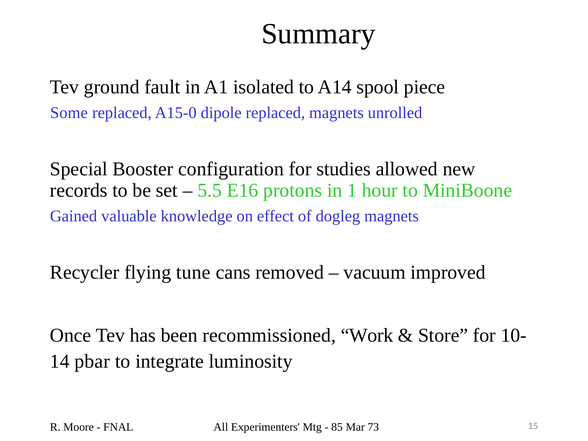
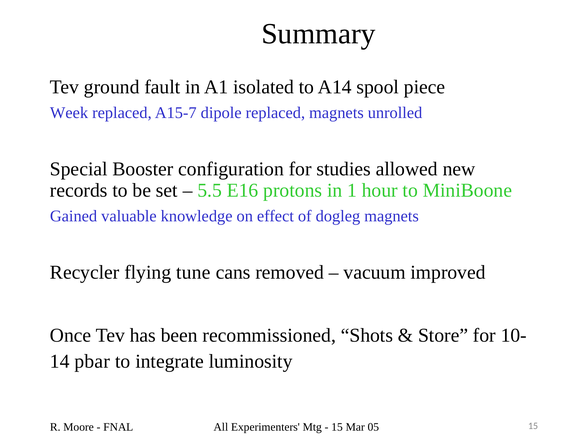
Some: Some -> Week (69, 113)
A15-0: A15-0 -> A15-7 (176, 113)
Work: Work -> Shots (367, 335)
85: 85 -> 15 (337, 427)
73: 73 -> 05 (373, 427)
